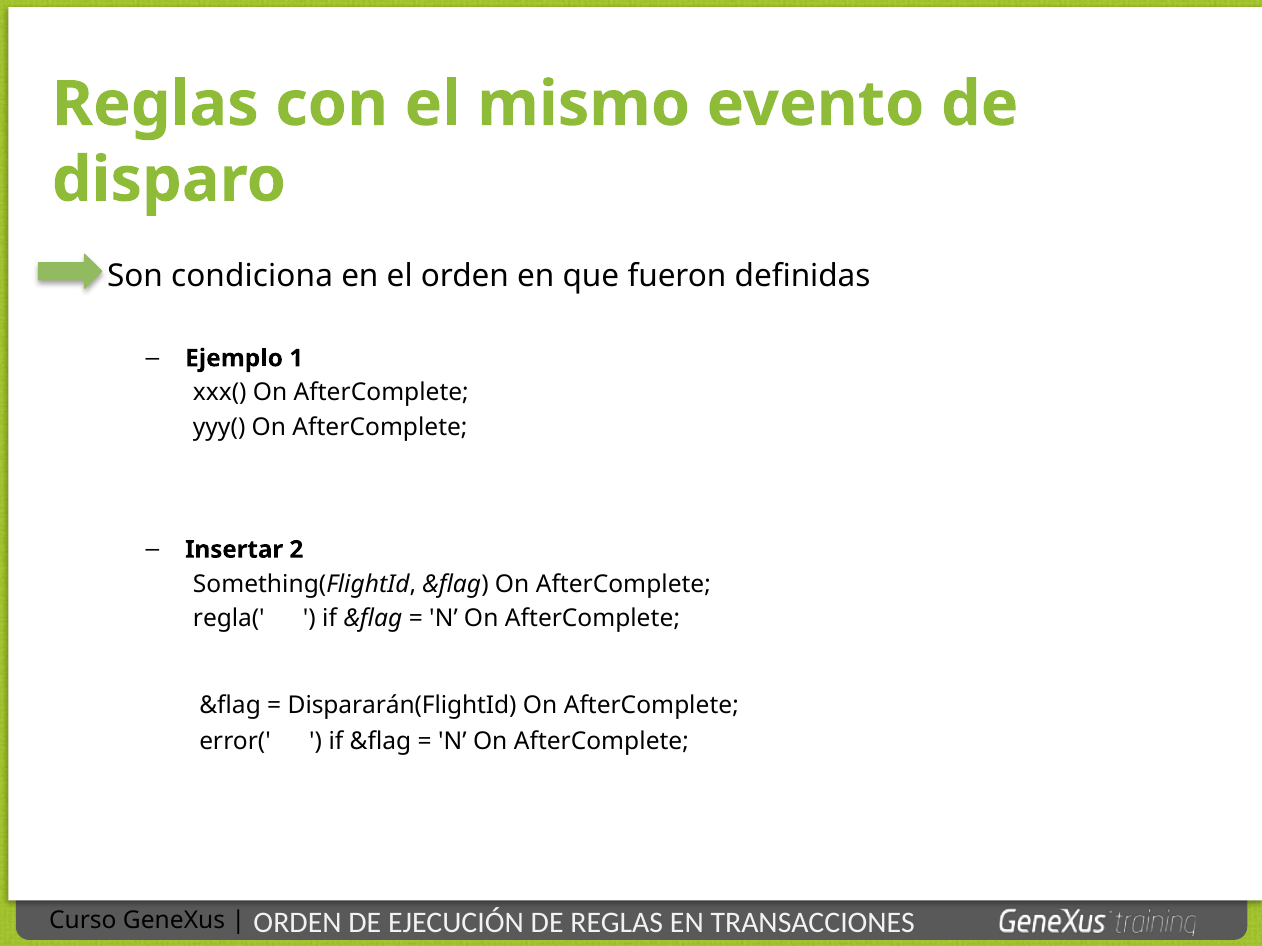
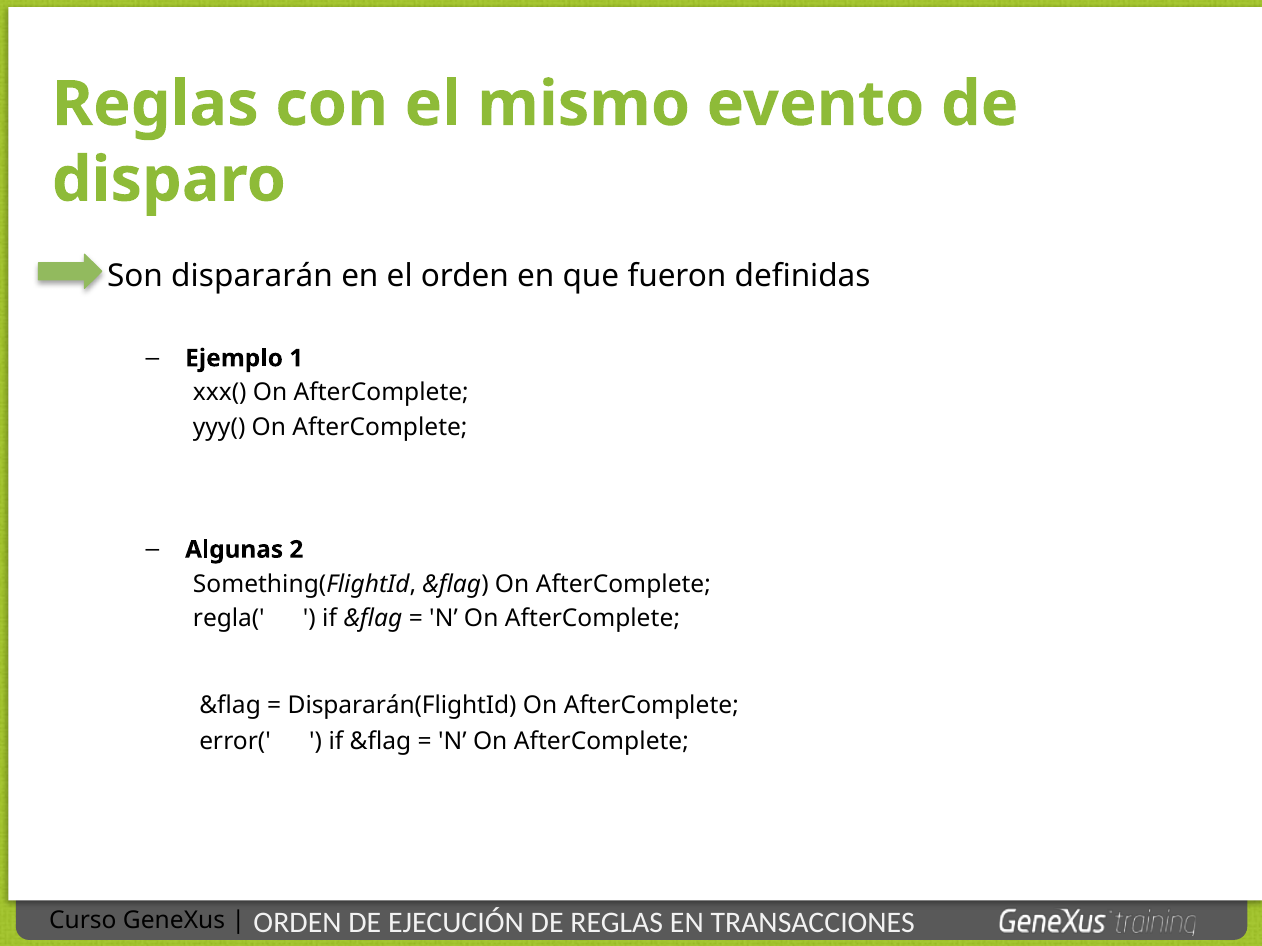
condiciona: condiciona -> dispararán (252, 276)
Insertar: Insertar -> Algunas (234, 550)
